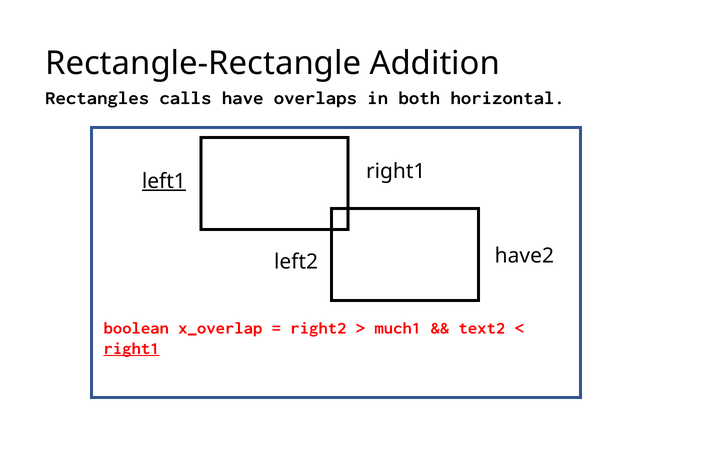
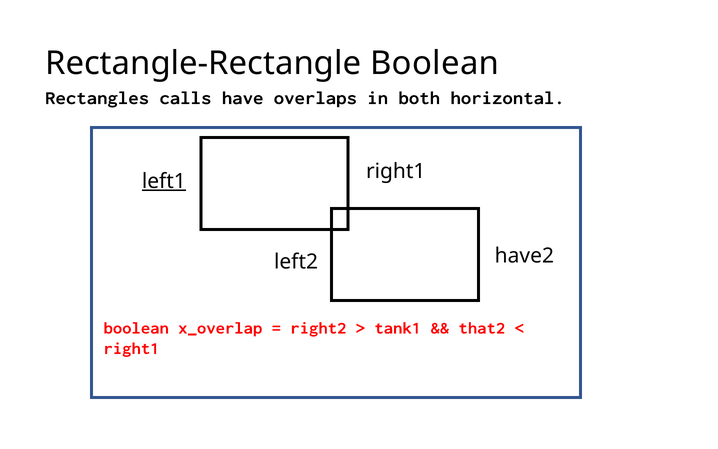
Rectangle-Rectangle Addition: Addition -> Boolean (435, 63)
much1: much1 -> tank1 (398, 328)
text2: text2 -> that2 (482, 328)
right1 underline: present -> none (132, 348)
